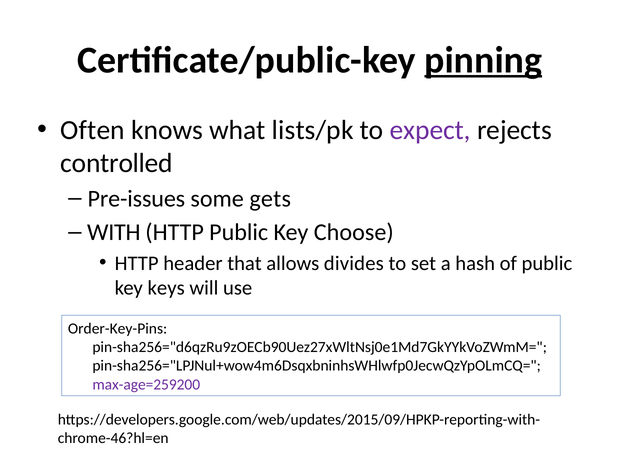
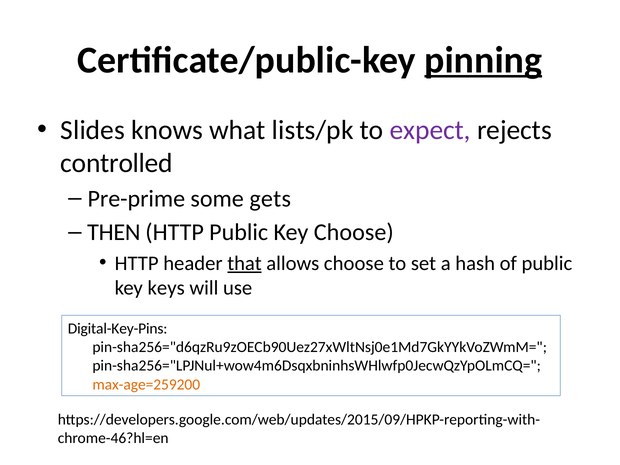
Often: Often -> Slides (93, 130)
Pre-issues: Pre-issues -> Pre-prime (136, 199)
WITH: WITH -> THEN (114, 233)
that underline: none -> present (244, 263)
allows divides: divides -> choose (354, 263)
Order-Key-Pins: Order-Key-Pins -> Digital-Key-Pins (118, 329)
max-age=259200 colour: purple -> orange (146, 384)
